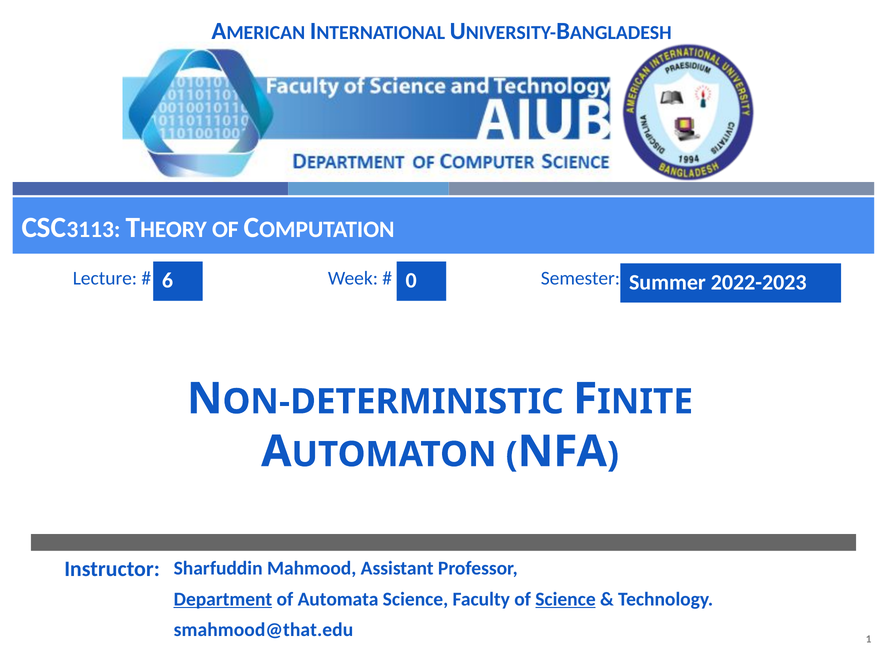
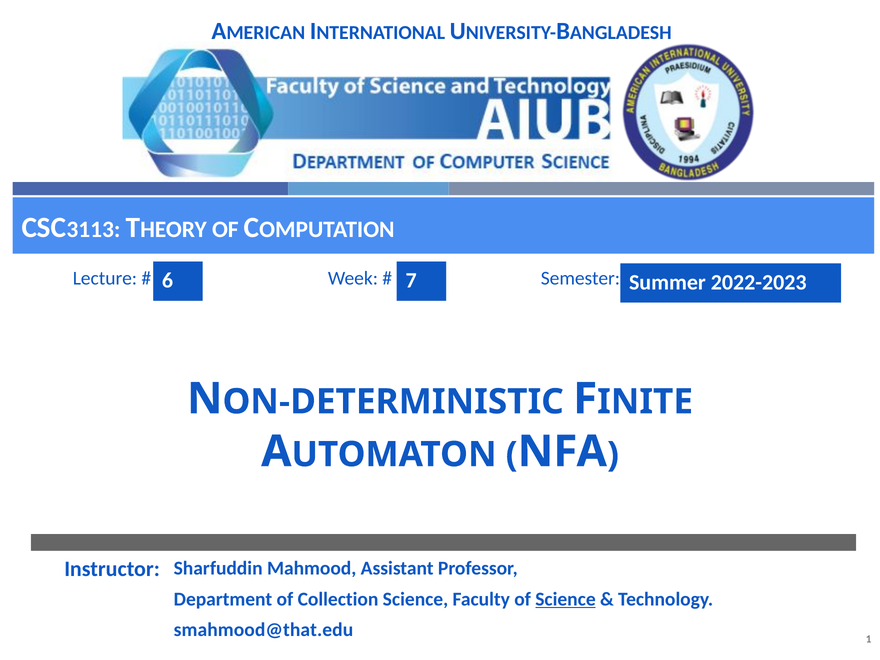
0: 0 -> 7 (411, 281)
Department underline: present -> none (223, 599)
Automata: Automata -> Collection (338, 599)
